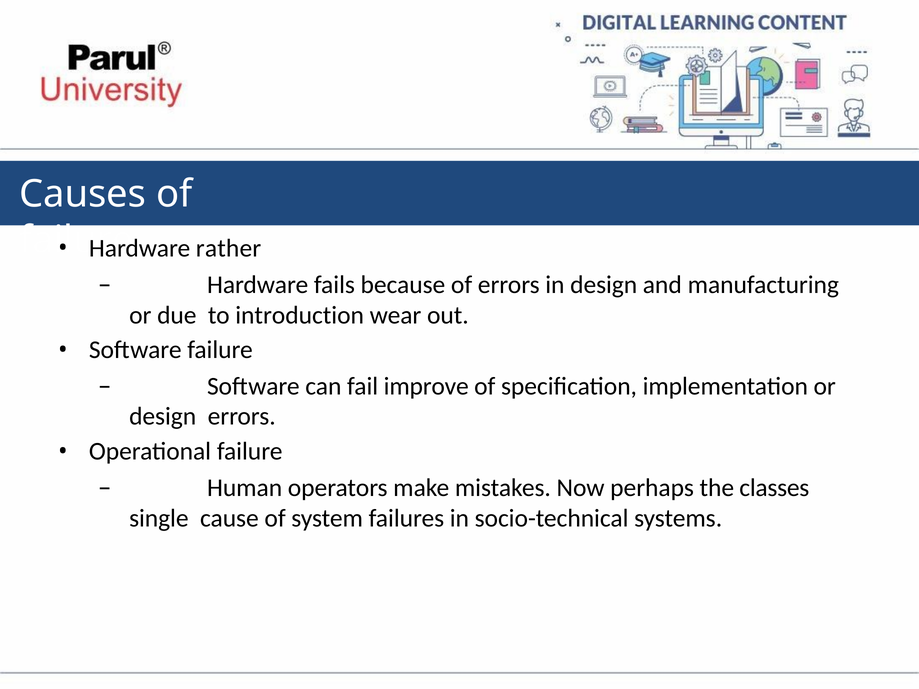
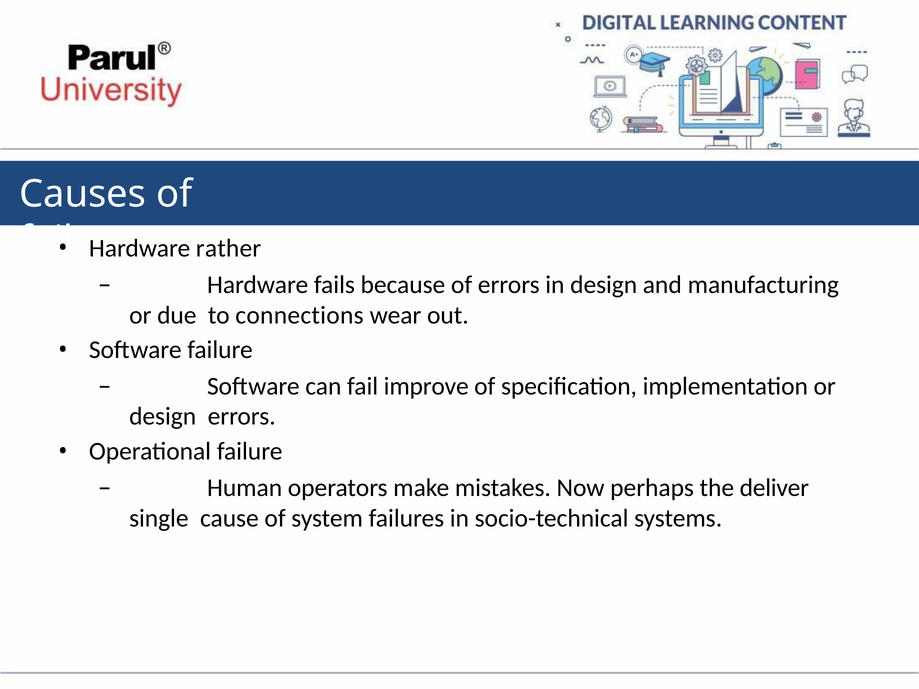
introduction: introduction -> connections (300, 315)
classes: classes -> deliver (774, 488)
